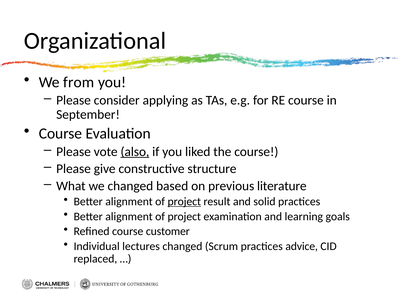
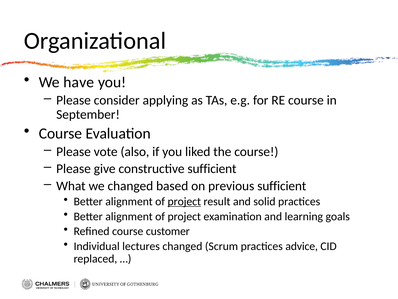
from: from -> have (79, 82)
also underline: present -> none (135, 151)
constructive structure: structure -> sufficient (212, 168)
previous literature: literature -> sufficient (282, 186)
